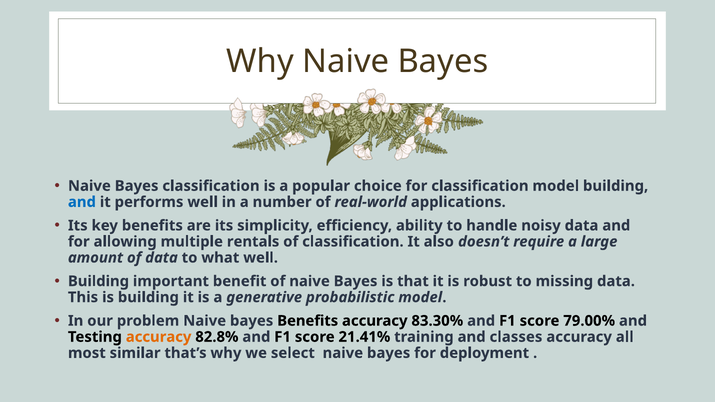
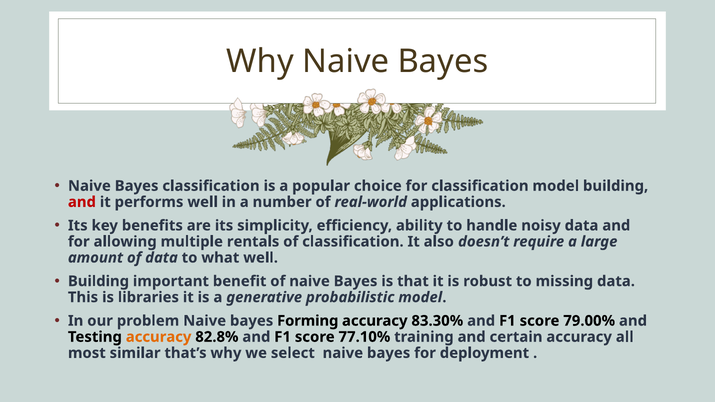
and colour: blue -> red (82, 202)
is building: building -> libraries (148, 297)
bayes Benefits: Benefits -> Forming (308, 321)
21.41%: 21.41% -> 77.10% (364, 337)
classes: classes -> certain (516, 337)
